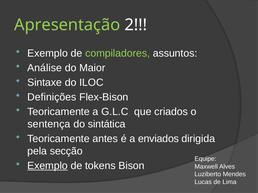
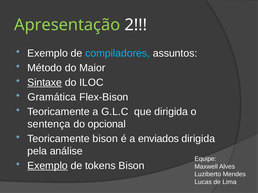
compiladores colour: light green -> light blue (118, 53)
Análise: Análise -> Método (45, 68)
Sintaxe underline: none -> present (45, 83)
Definições: Definições -> Gramática (52, 97)
que criados: criados -> dirigida (171, 112)
sintática: sintática -> opcional (107, 124)
Teoricamente antes: antes -> bison (105, 139)
secção: secção -> análise (66, 151)
